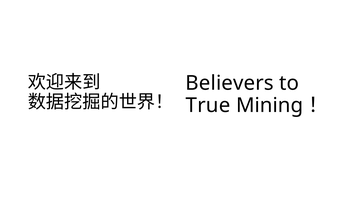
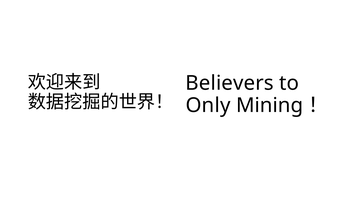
True: True -> Only (208, 105)
